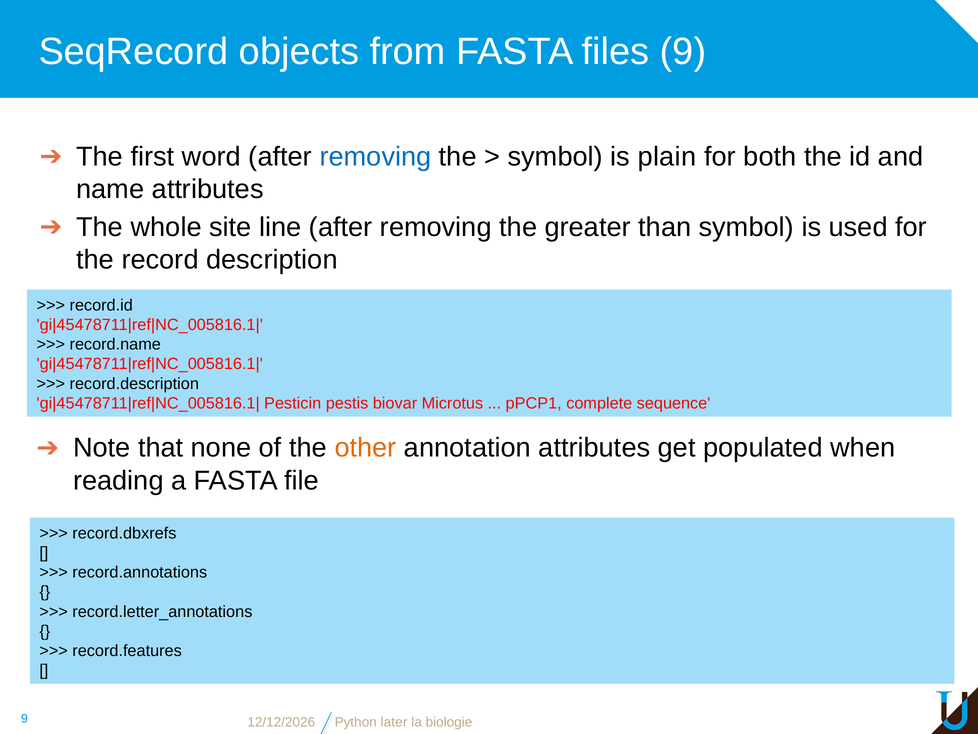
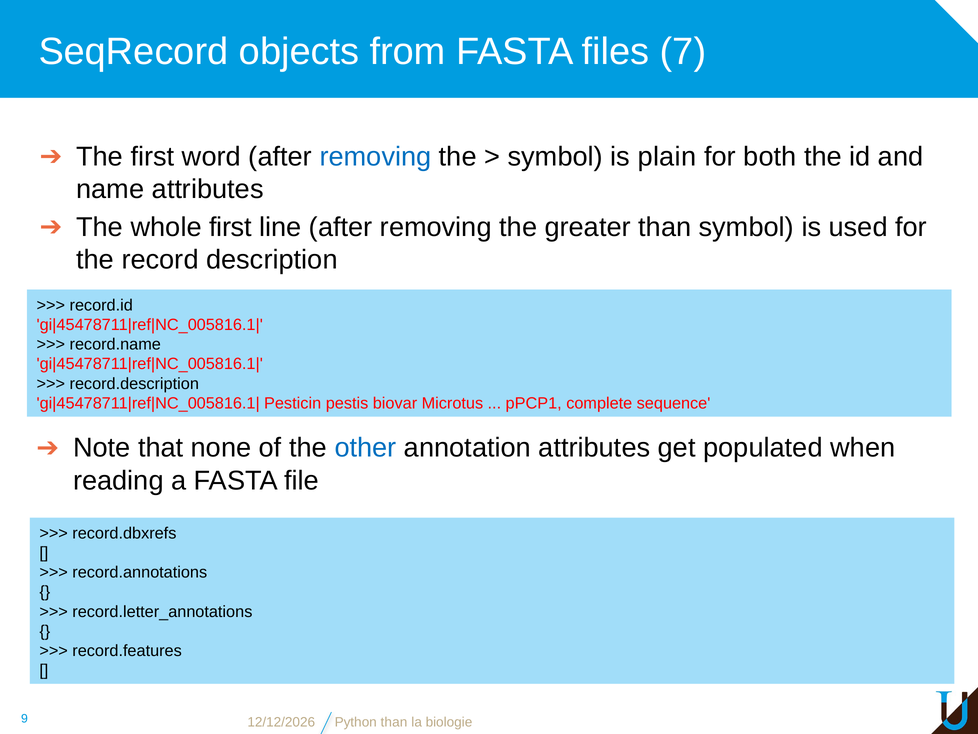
files 9: 9 -> 7 (683, 51)
whole site: site -> first (230, 227)
other colour: orange -> blue (365, 448)
Python later: later -> than (394, 722)
